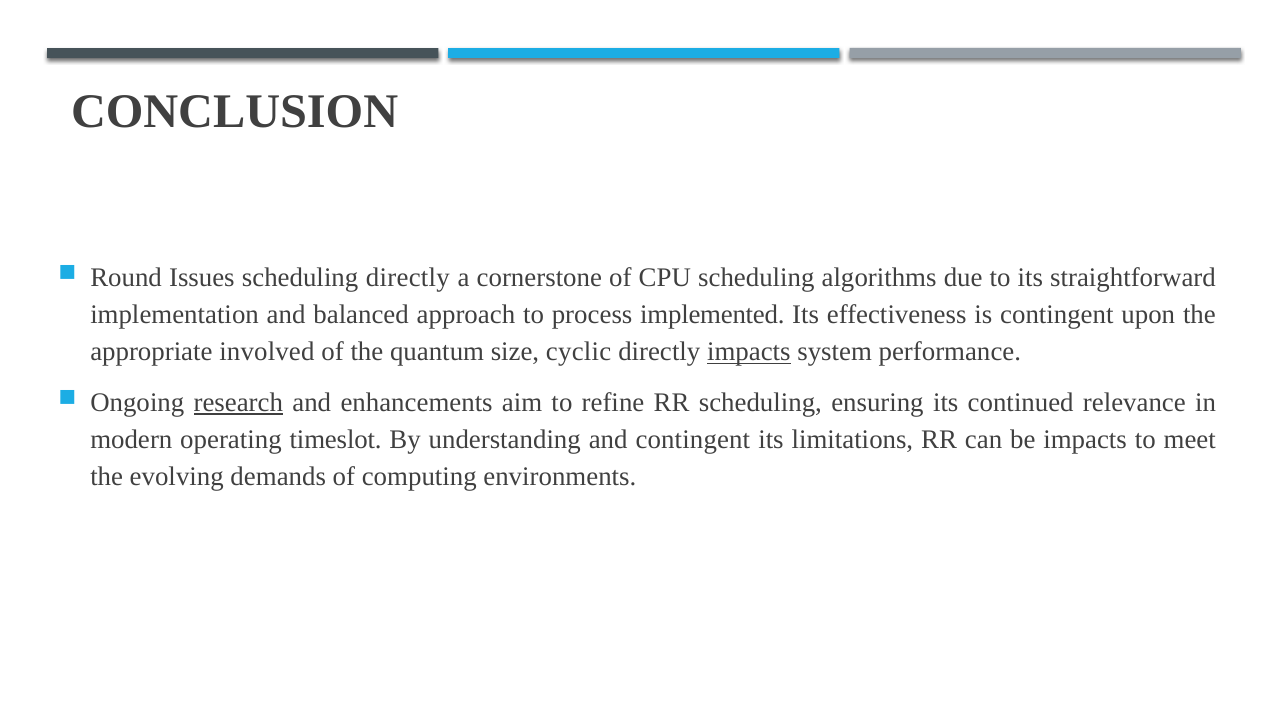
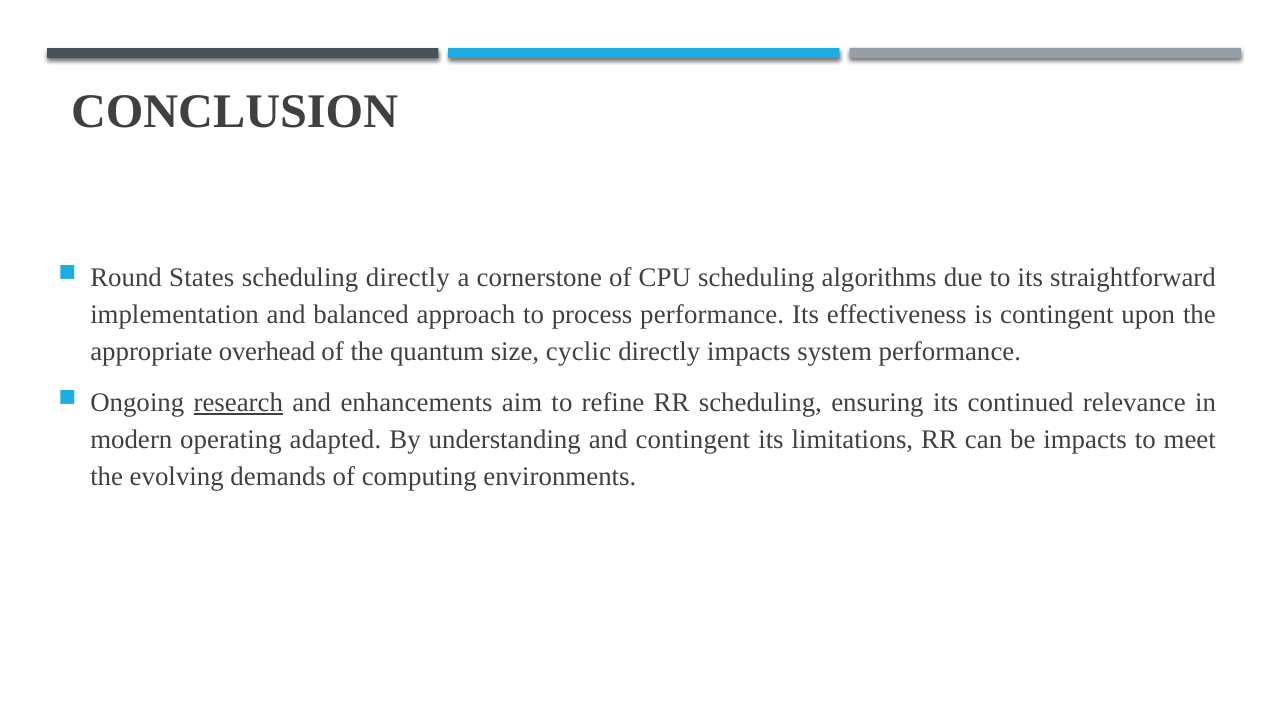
Issues: Issues -> States (202, 278)
process implemented: implemented -> performance (712, 315)
involved: involved -> overhead (267, 352)
impacts underline: present -> none (749, 352)
timeslot: timeslot -> adapted (335, 440)
